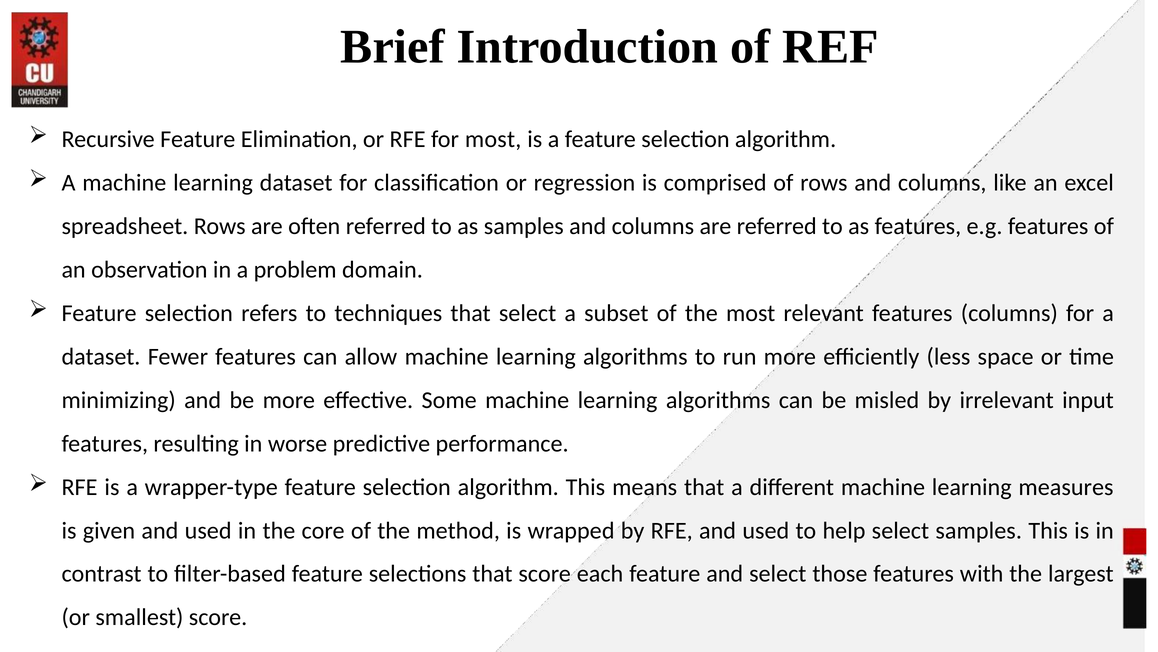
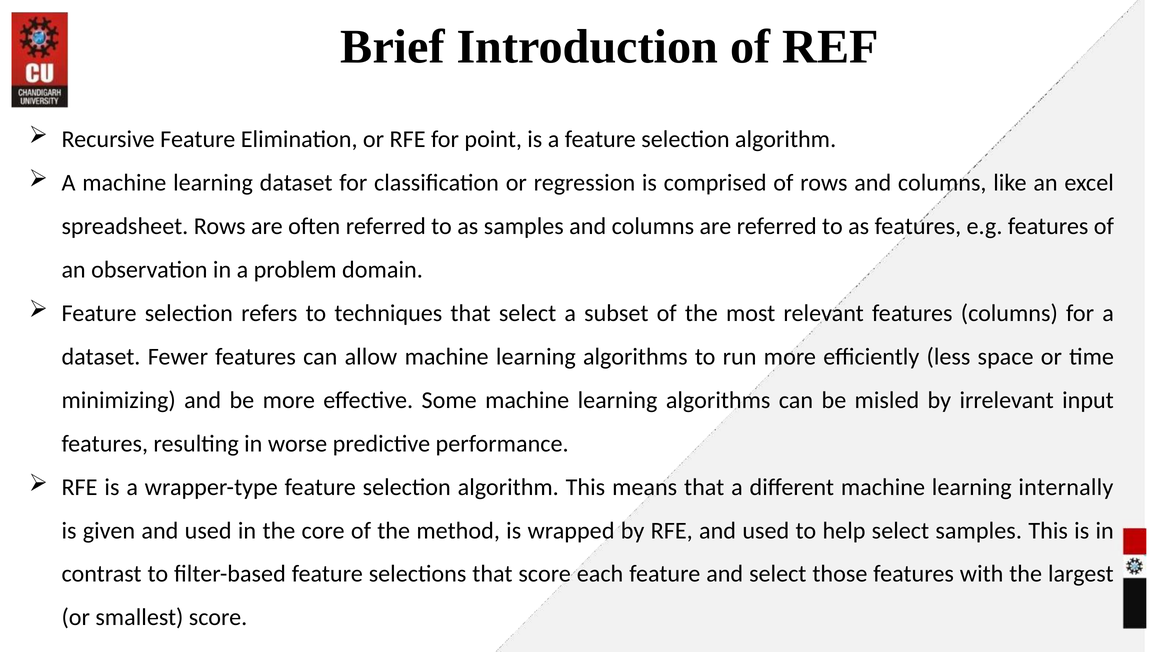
for most: most -> point (493, 139)
measures: measures -> internally (1066, 487)
